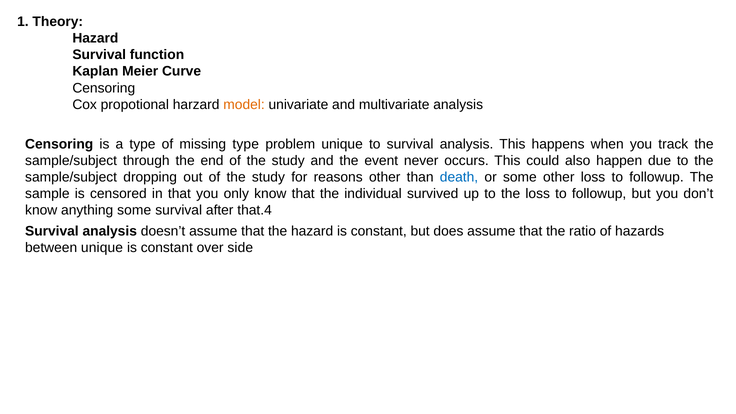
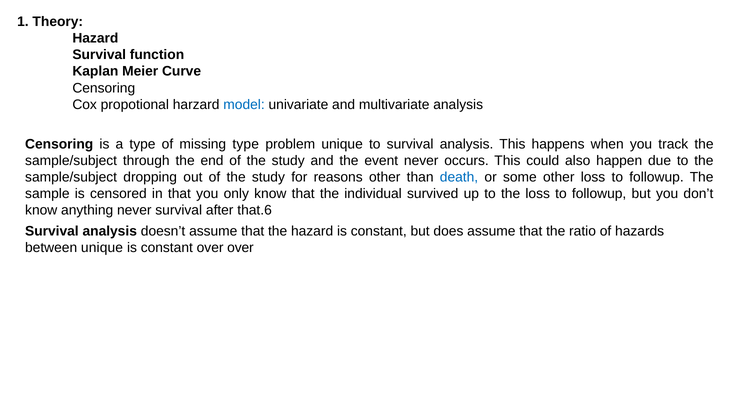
model colour: orange -> blue (244, 105)
anything some: some -> never (134, 210)
that.4: that.4 -> that.6 (255, 210)
over side: side -> over (240, 248)
